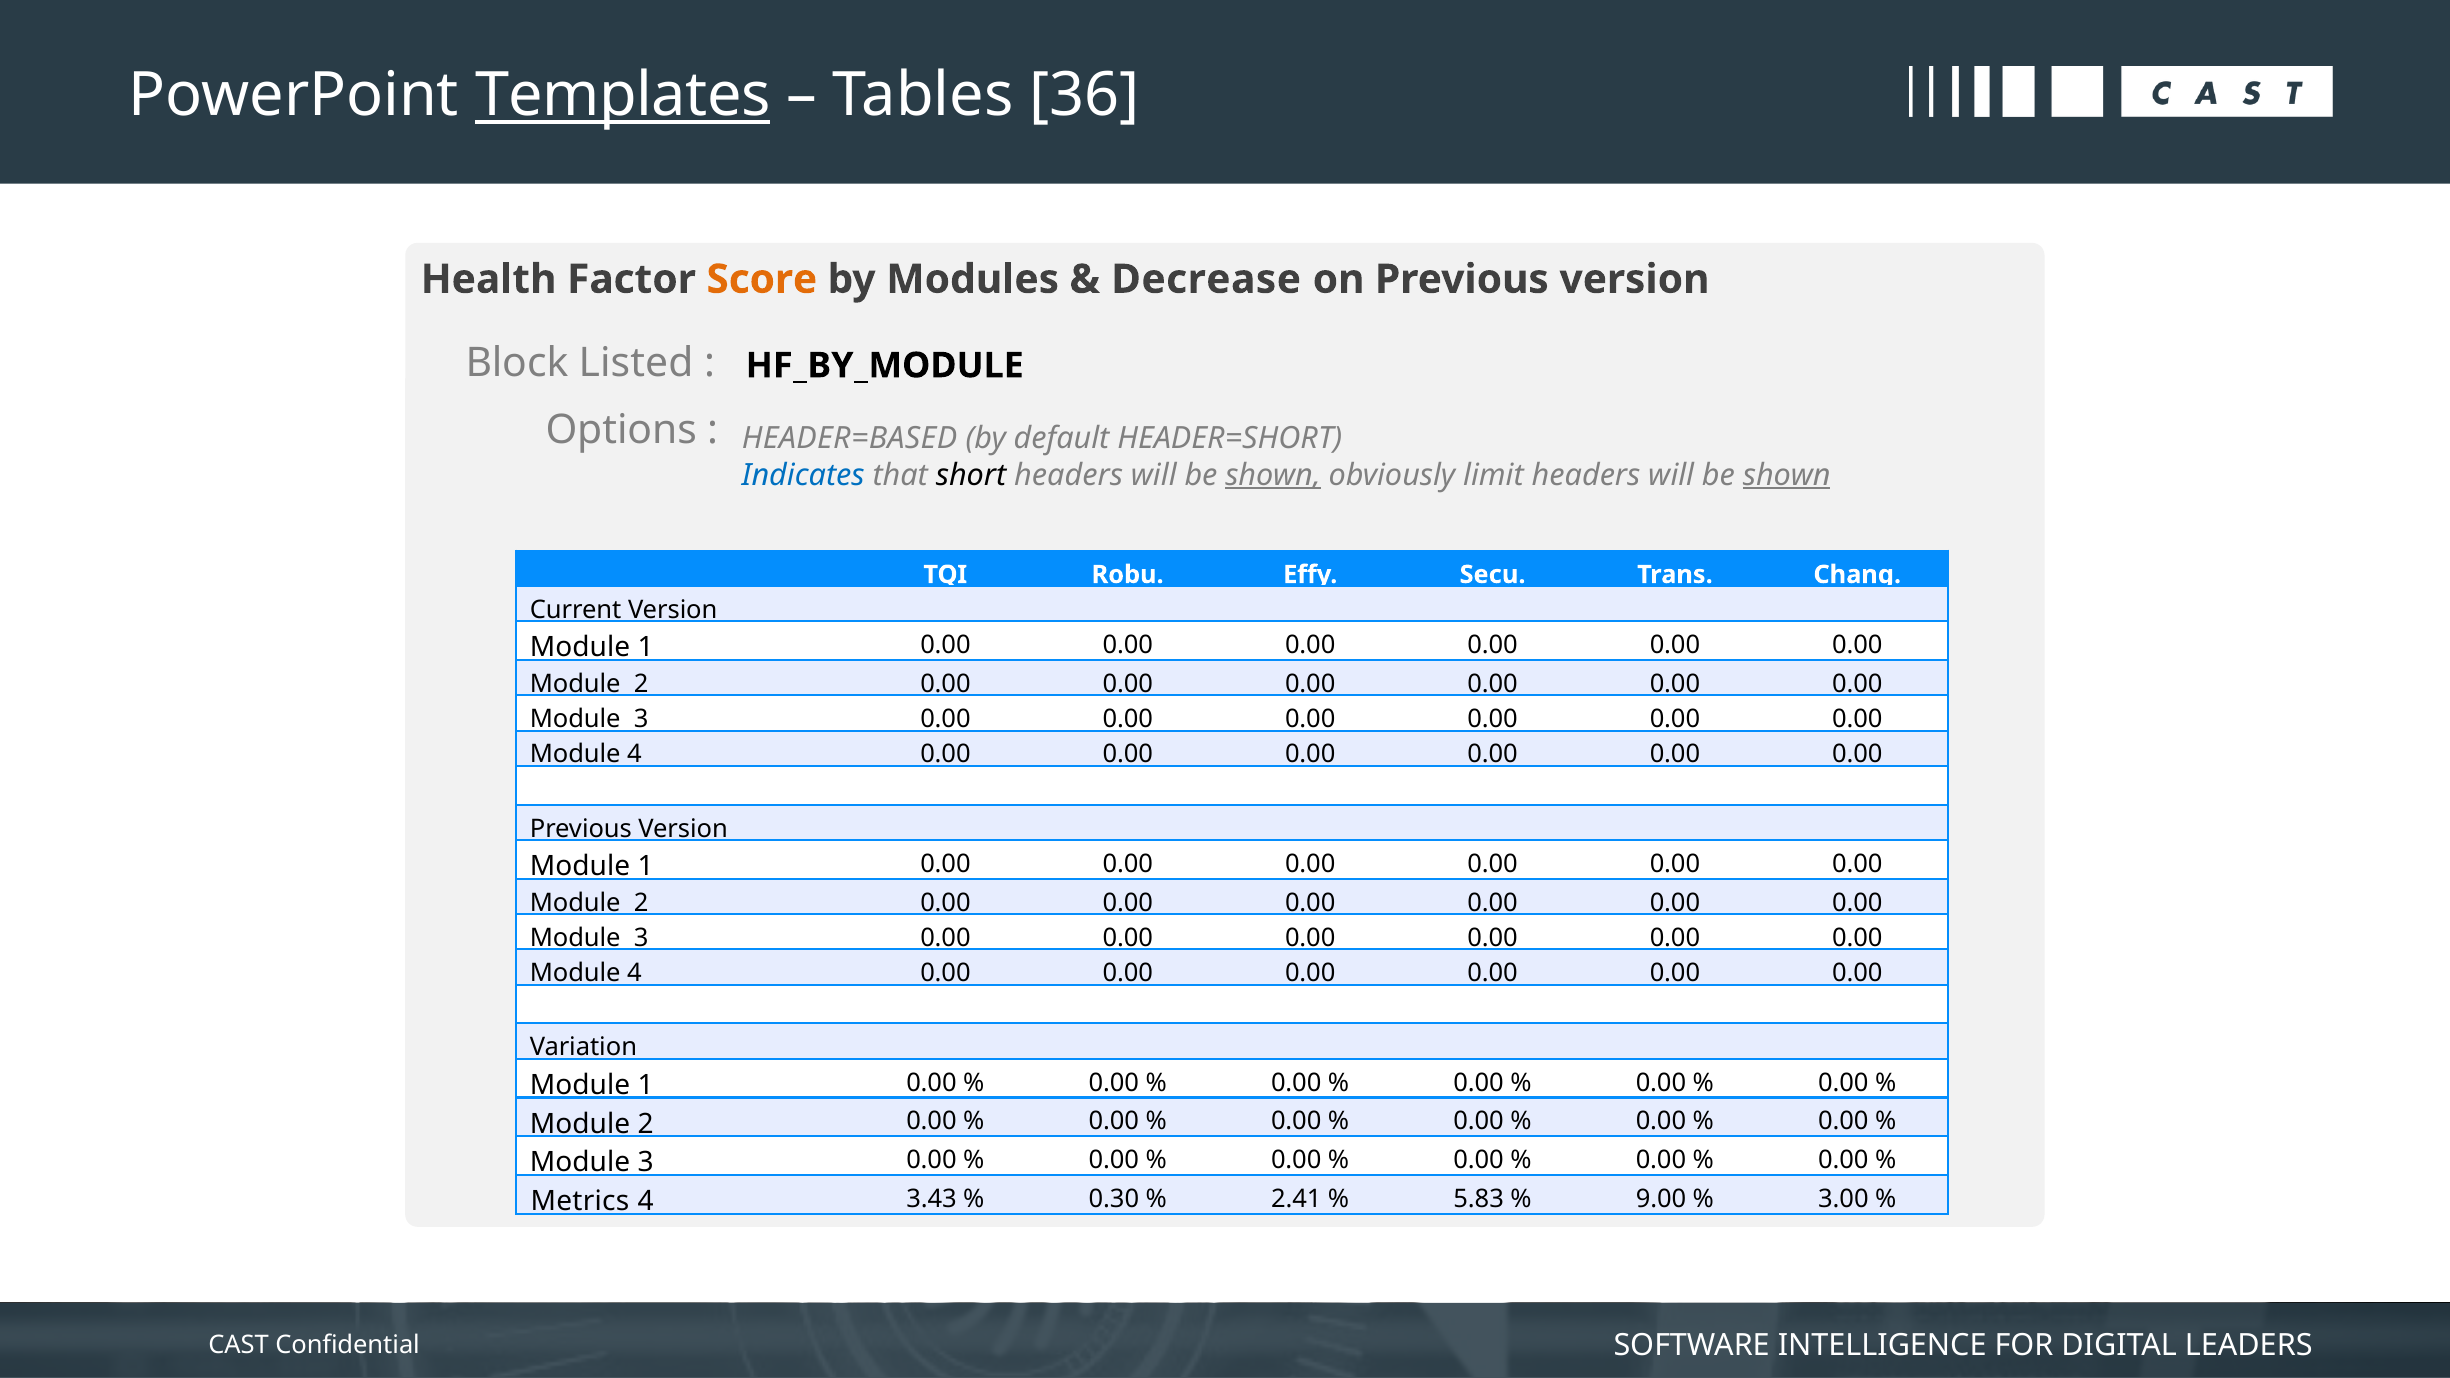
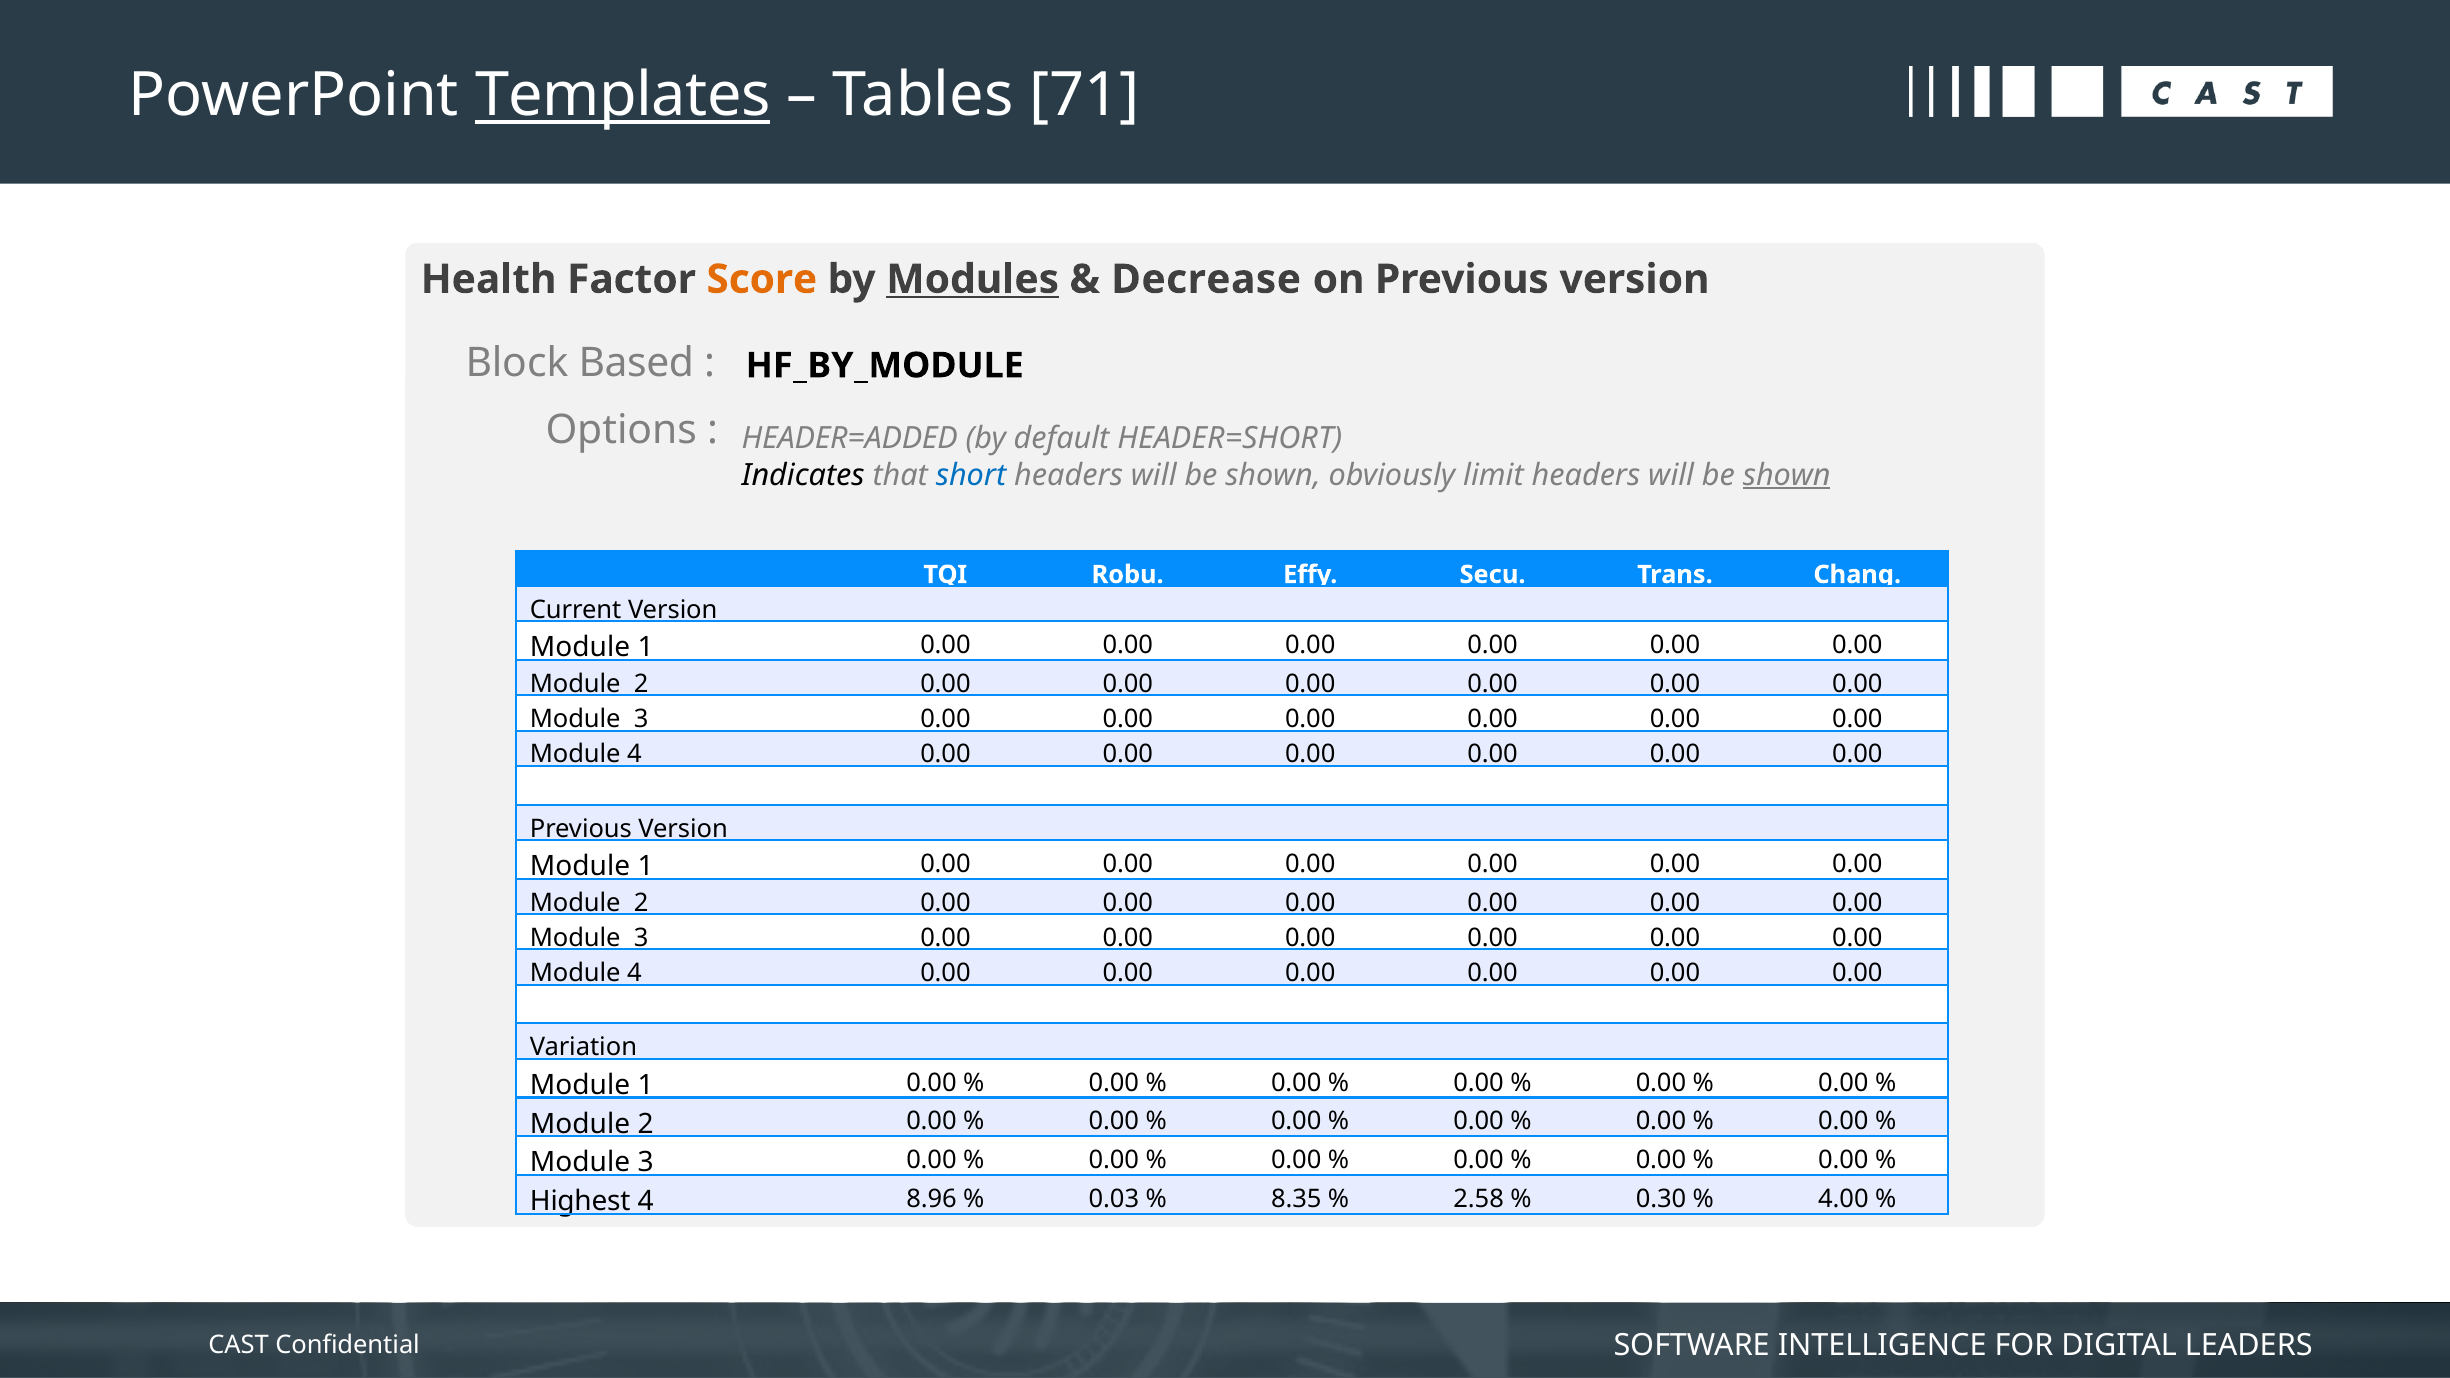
36: 36 -> 71 (1085, 95)
Modules underline: none -> present (973, 279)
Listed: Listed -> Based (636, 363)
HEADER=BASED: HEADER=BASED -> HEADER=ADDED (850, 438)
Indicates colour: blue -> black (803, 475)
short colour: black -> blue (971, 475)
shown underline: present -> none (1273, 475)
Metrics: Metrics -> Highest (580, 1202)
3.43: 3.43 -> 8.96 (932, 1199)
0.30: 0.30 -> 0.03 (1114, 1199)
2.41: 2.41 -> 8.35 (1296, 1199)
5.83: 5.83 -> 2.58 (1479, 1199)
9.00: 9.00 -> 0.30 (1661, 1199)
3.00: 3.00 -> 4.00 (1843, 1199)
